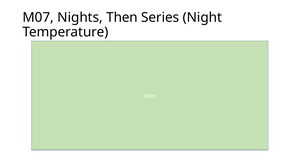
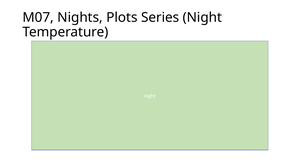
Then: Then -> Plots (122, 17)
